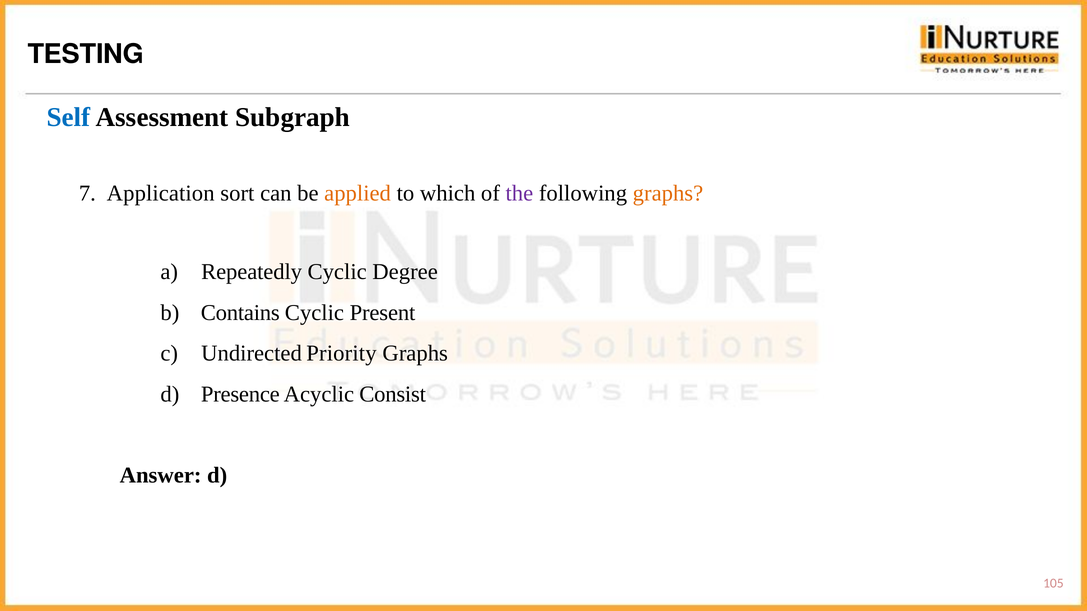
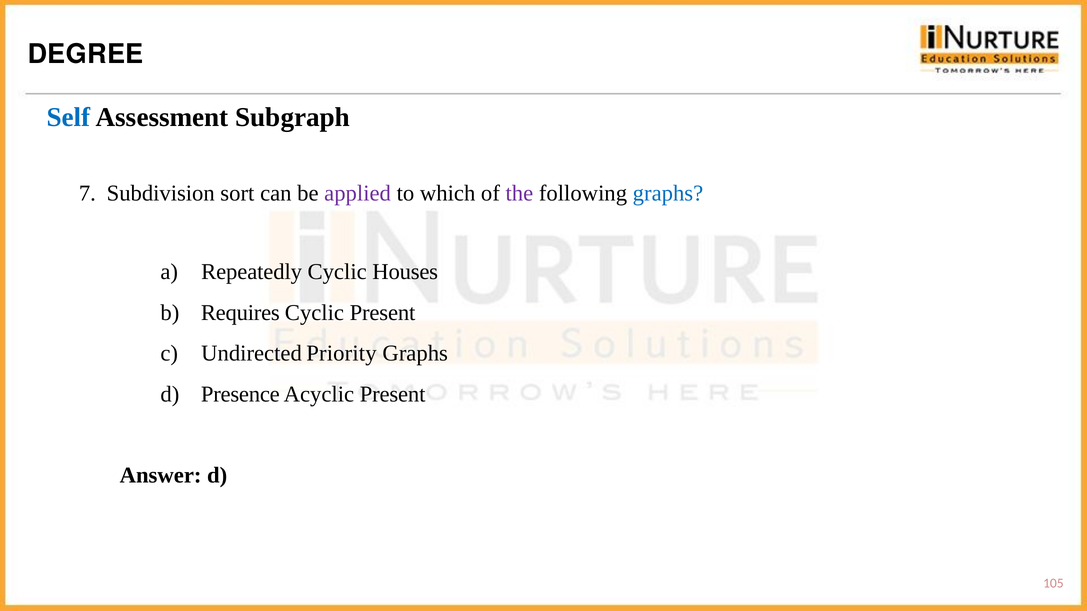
TESTING: TESTING -> DEGREE (86, 54)
Application: Application -> Subdivision (161, 193)
applied colour: orange -> purple (358, 193)
graphs colour: orange -> blue (668, 193)
Degree: Degree -> Houses (405, 272)
Contains: Contains -> Requires (240, 313)
Acyclic Consist: Consist -> Present (393, 394)
